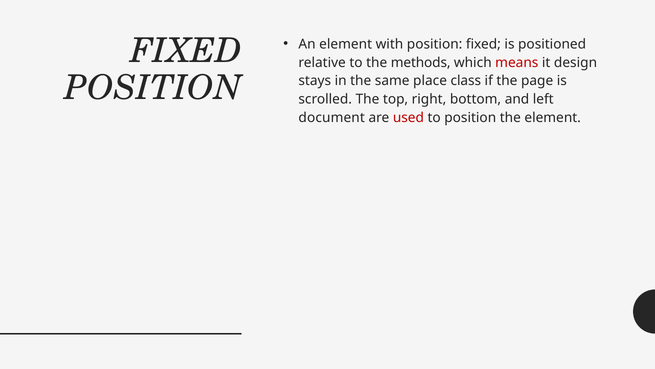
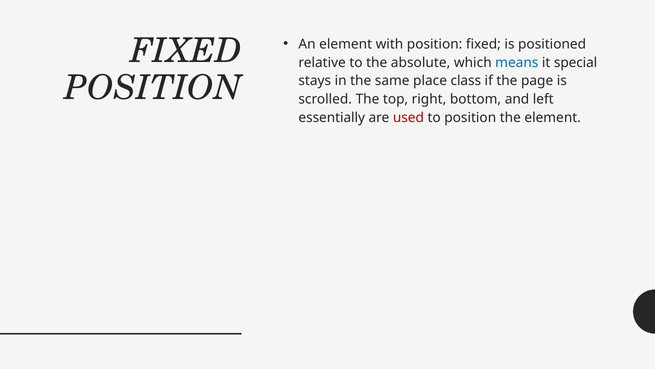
methods: methods -> absolute (421, 62)
means colour: red -> blue (517, 62)
design: design -> special (576, 62)
document: document -> essentially (332, 117)
